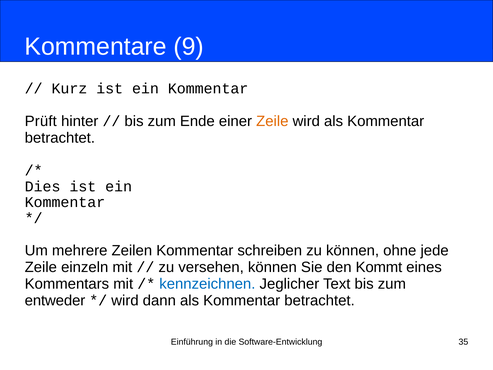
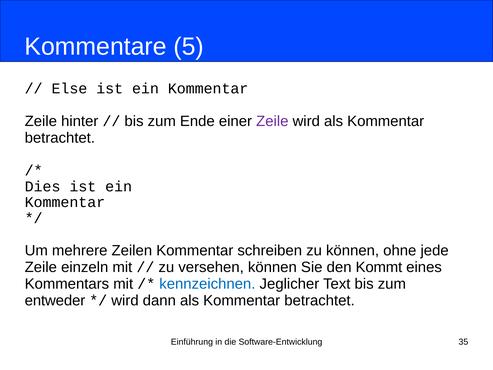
9: 9 -> 5 (189, 47)
Kurz: Kurz -> Else (69, 89)
Prüft: Prüft -> Zeile (41, 121)
Zeile colour: orange -> purple (272, 121)
